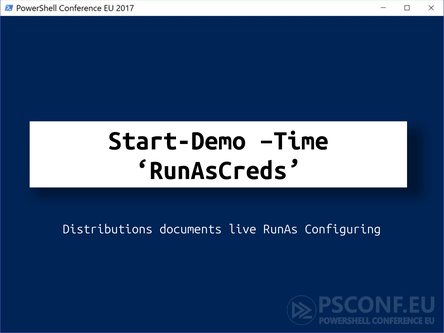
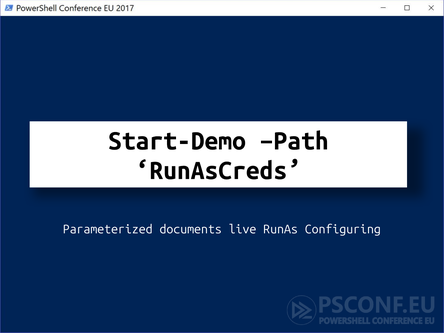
Time: Time -> Path (294, 141)
Distributions: Distributions -> Parameterized (108, 229)
